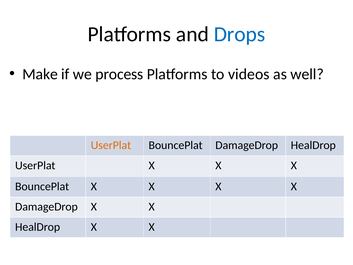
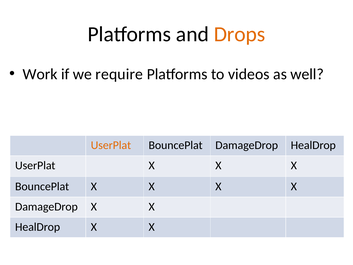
Drops colour: blue -> orange (240, 34)
Make: Make -> Work (40, 74)
process: process -> require (119, 74)
